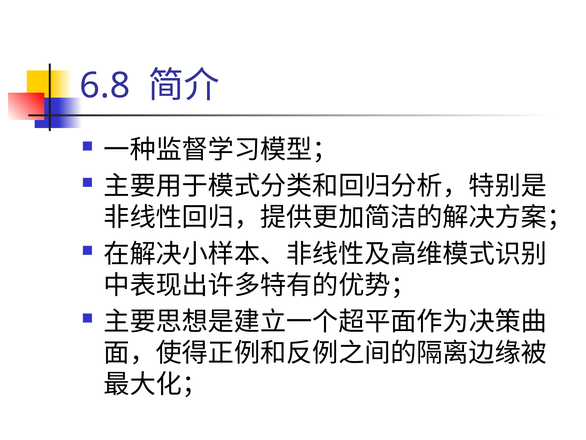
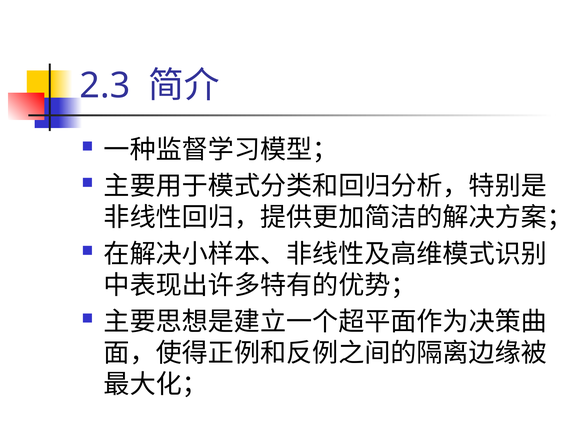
6.8: 6.8 -> 2.3 (105, 85)
